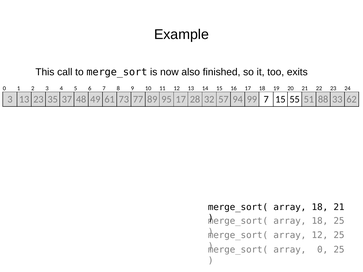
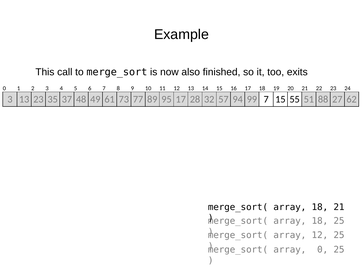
33: 33 -> 27 (337, 99)
